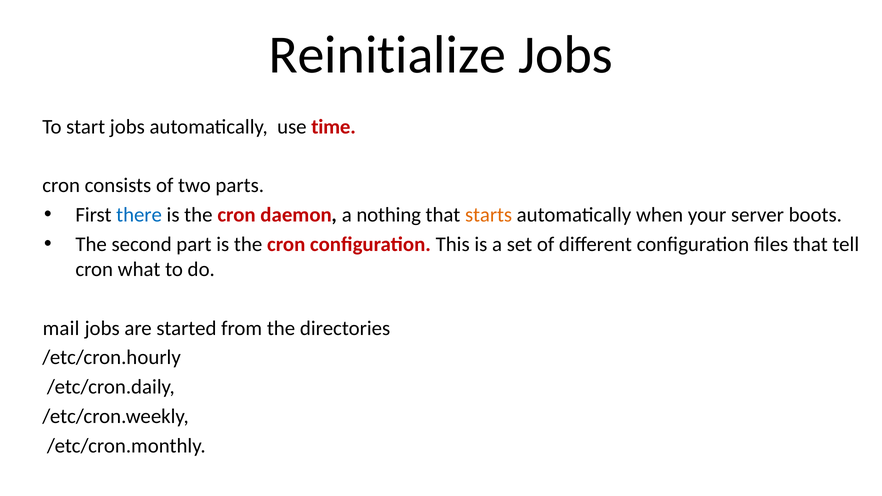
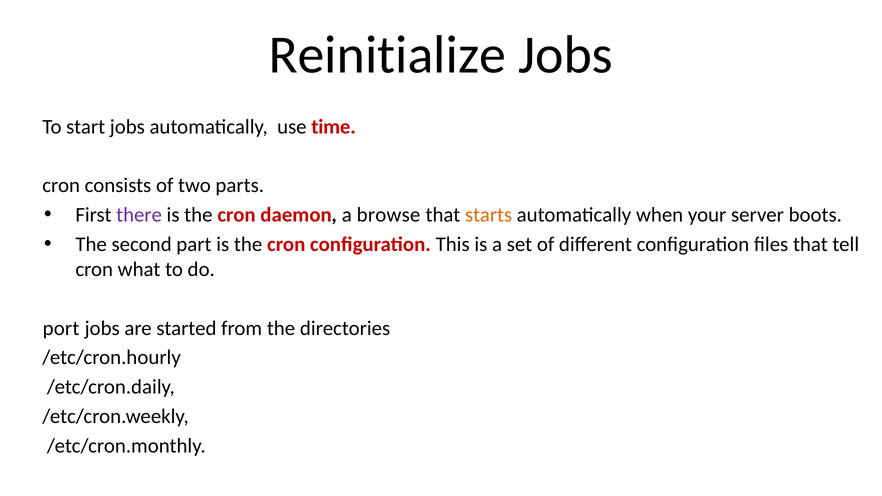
there colour: blue -> purple (139, 215)
nothing: nothing -> browse (389, 215)
mail: mail -> port (61, 328)
